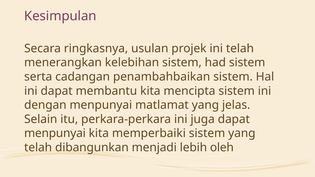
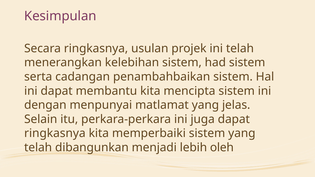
menpunyai: menpunyai -> ringkasnya (55, 133)
